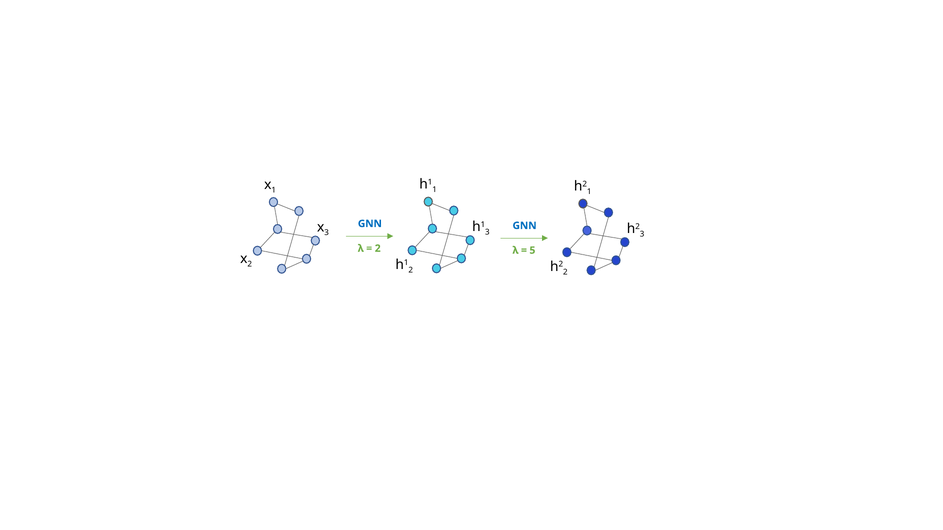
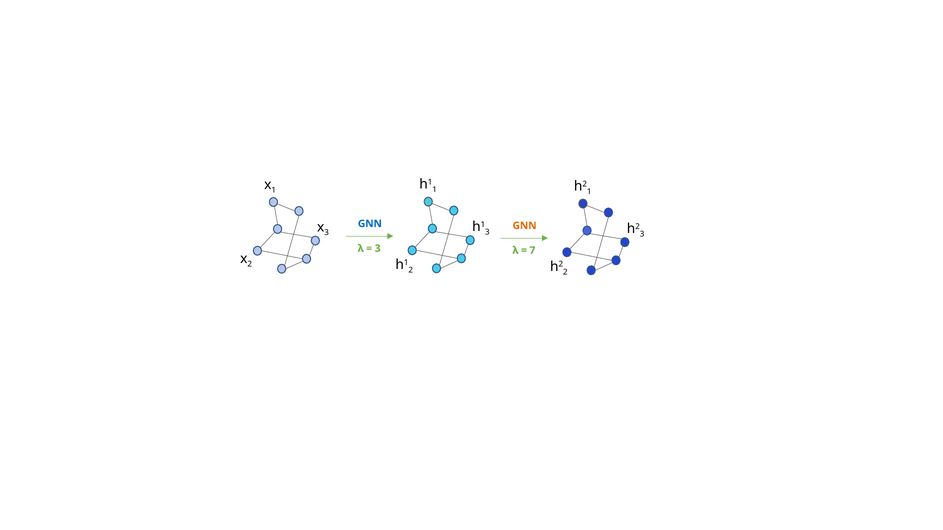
GNN colour: blue -> orange (525, 226)
2: 2 -> 3 (378, 249)
5: 5 -> 7 (532, 251)
